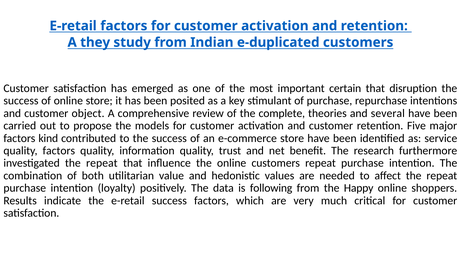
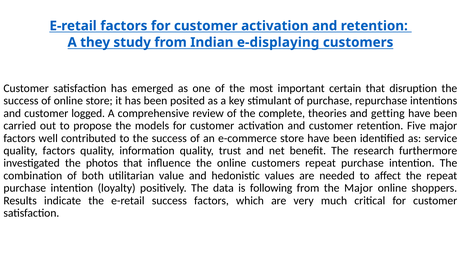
e-duplicated: e-duplicated -> e-displaying (278, 42)
object: object -> logged (88, 113)
several: several -> getting (388, 113)
kind: kind -> well (48, 138)
investigated the repeat: repeat -> photos (102, 163)
the Happy: Happy -> Major (359, 188)
